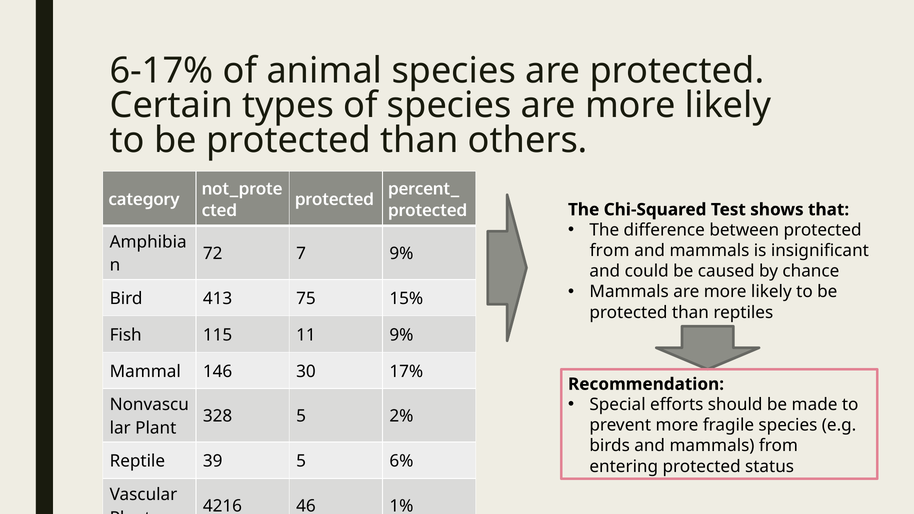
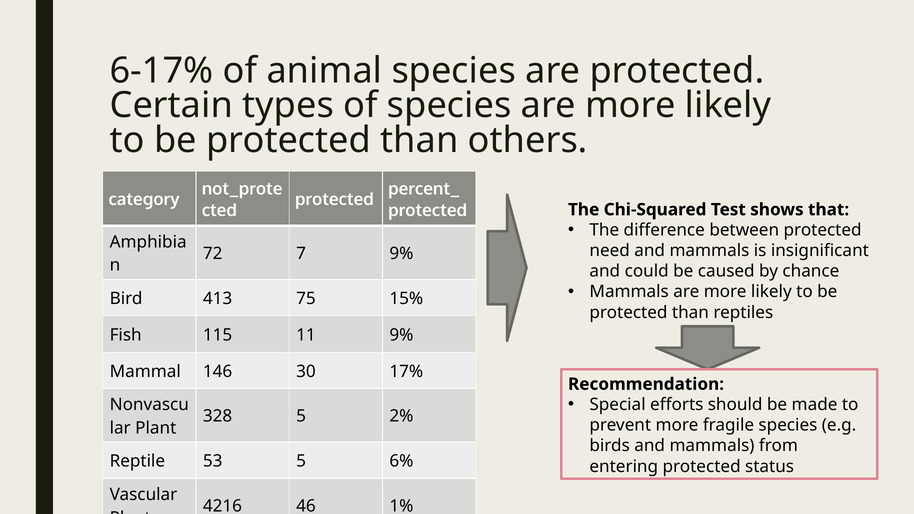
from: from -> need (610, 251)
39: 39 -> 53 (213, 461)
